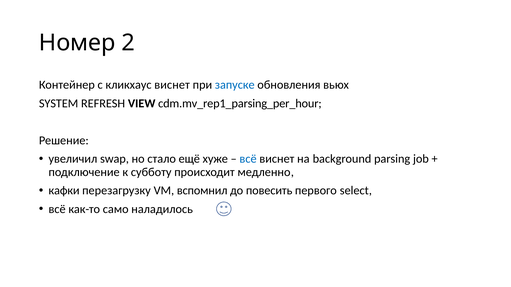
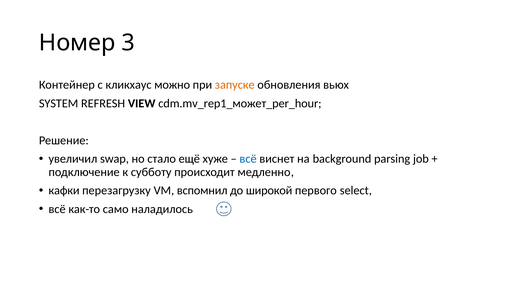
2: 2 -> 3 (128, 43)
кликхаус виснет: виснет -> можно (172, 85)
запуске colour: blue -> orange (235, 85)
cdm.mv_rep1_parsing_per_hour: cdm.mv_rep1_parsing_per_hour -> cdm.mv_rep1_может_per_hour (240, 104)
повесить: повесить -> широкой (269, 191)
